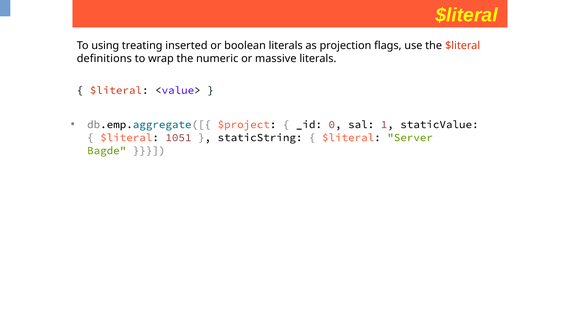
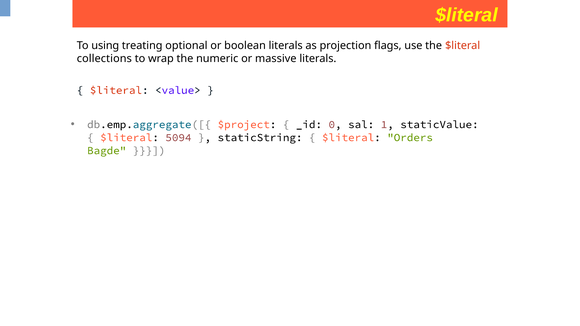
inserted: inserted -> optional (186, 46)
definitions: definitions -> collections (104, 59)
1051: 1051 -> 5094 (178, 138)
Server: Server -> Orders (410, 138)
